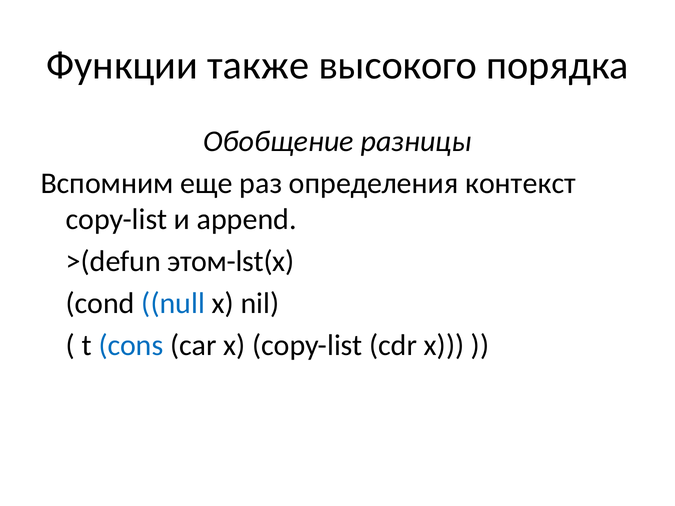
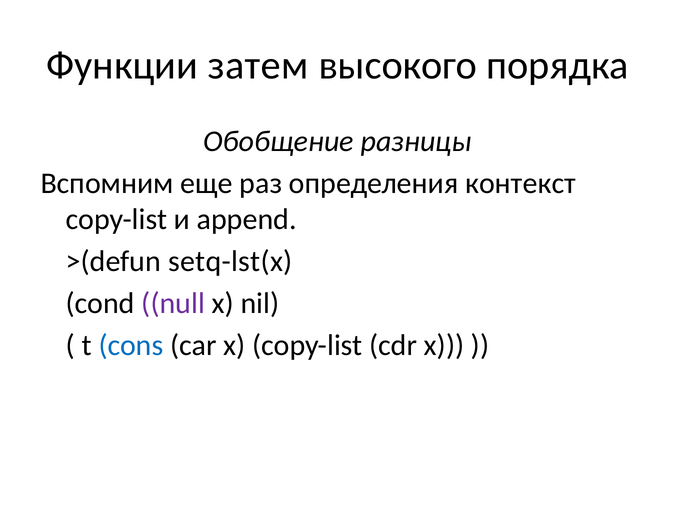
также: также -> затем (258, 65)
этом-lst(x: этом-lst(x -> setq-lst(x (230, 262)
null colour: blue -> purple (173, 304)
